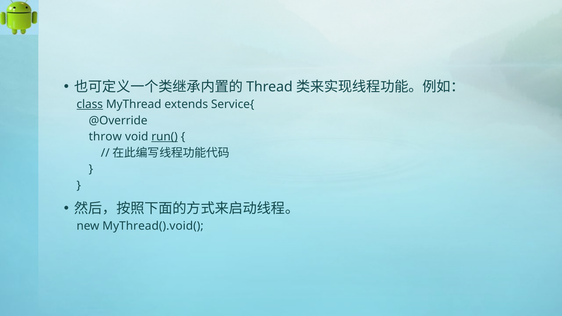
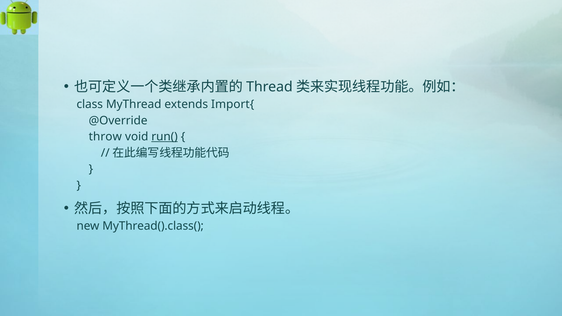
class underline: present -> none (90, 104)
Service{: Service{ -> Import{ (233, 104)
MyThread().void(: MyThread().void( -> MyThread().class( (153, 226)
